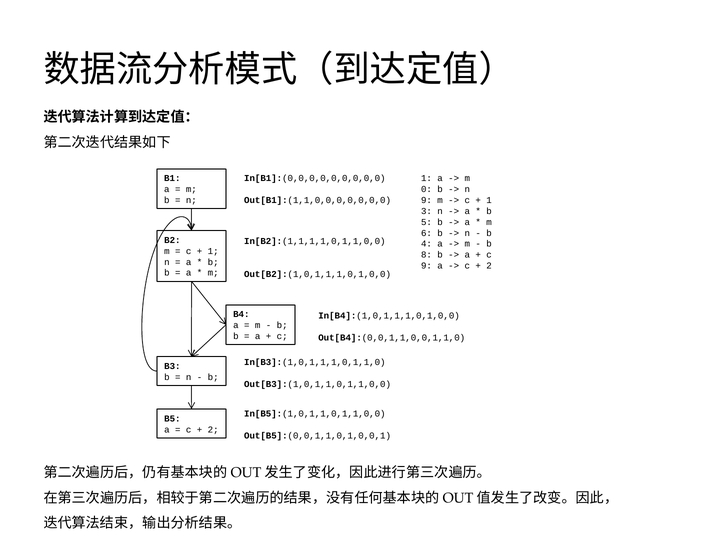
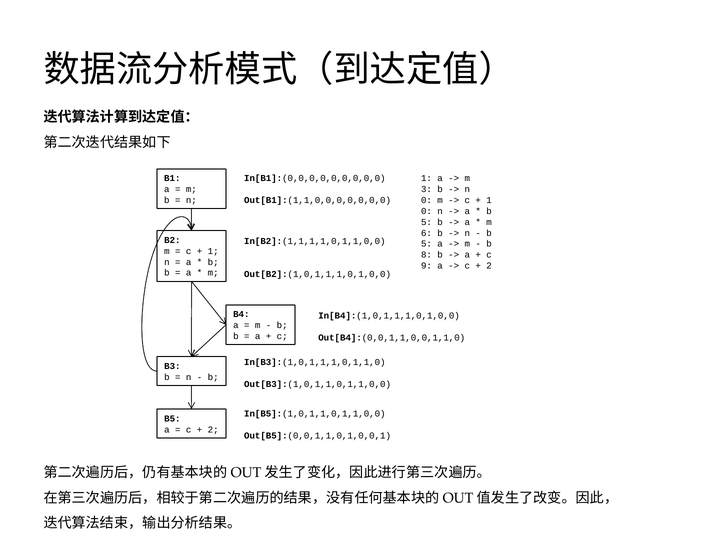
0: 0 -> 3 (426, 189)
9: 9 -> 0 (426, 200)
3: 3 -> 0 (426, 211)
4: 4 -> 5 (426, 244)
